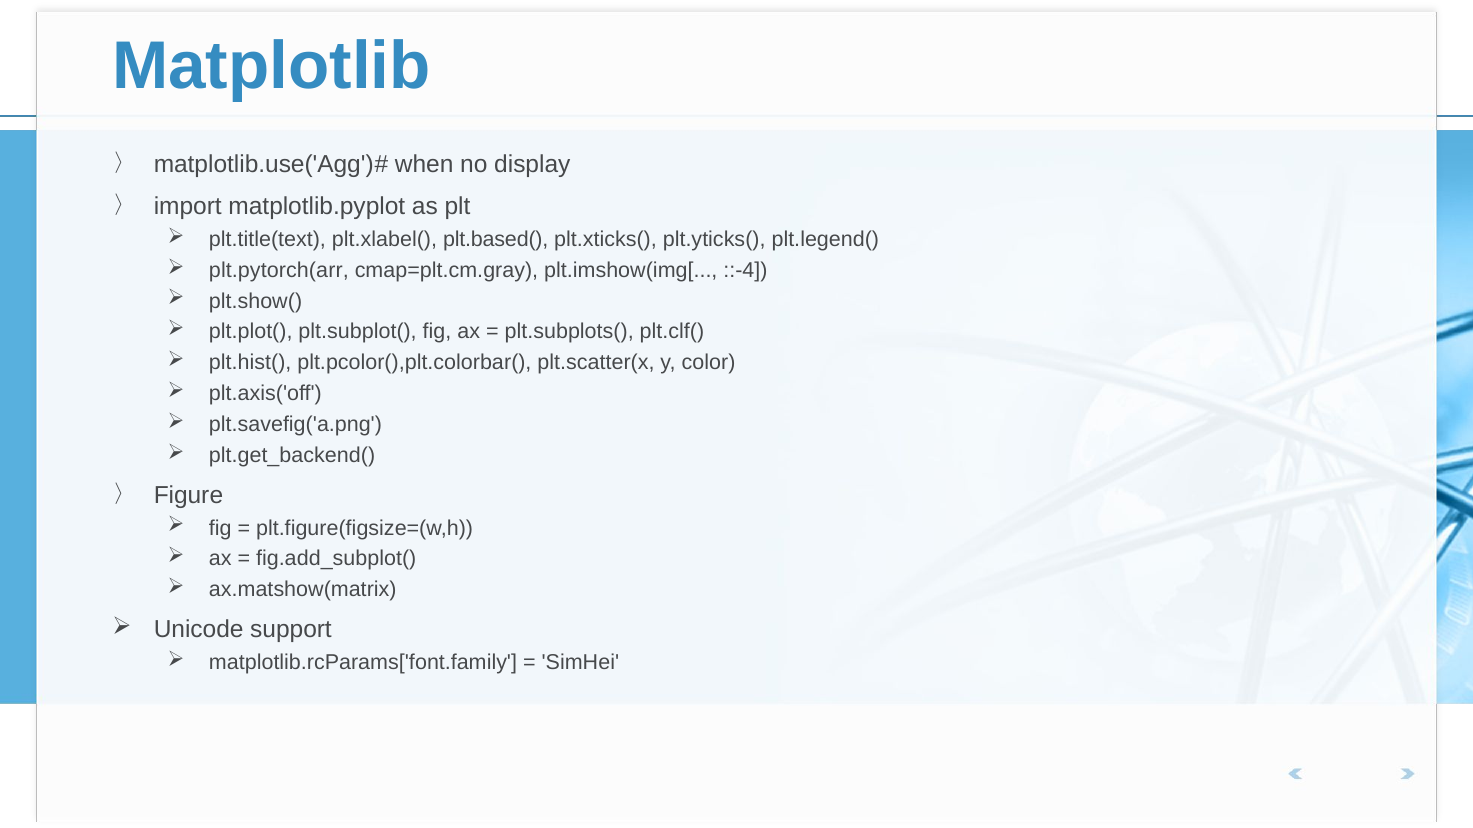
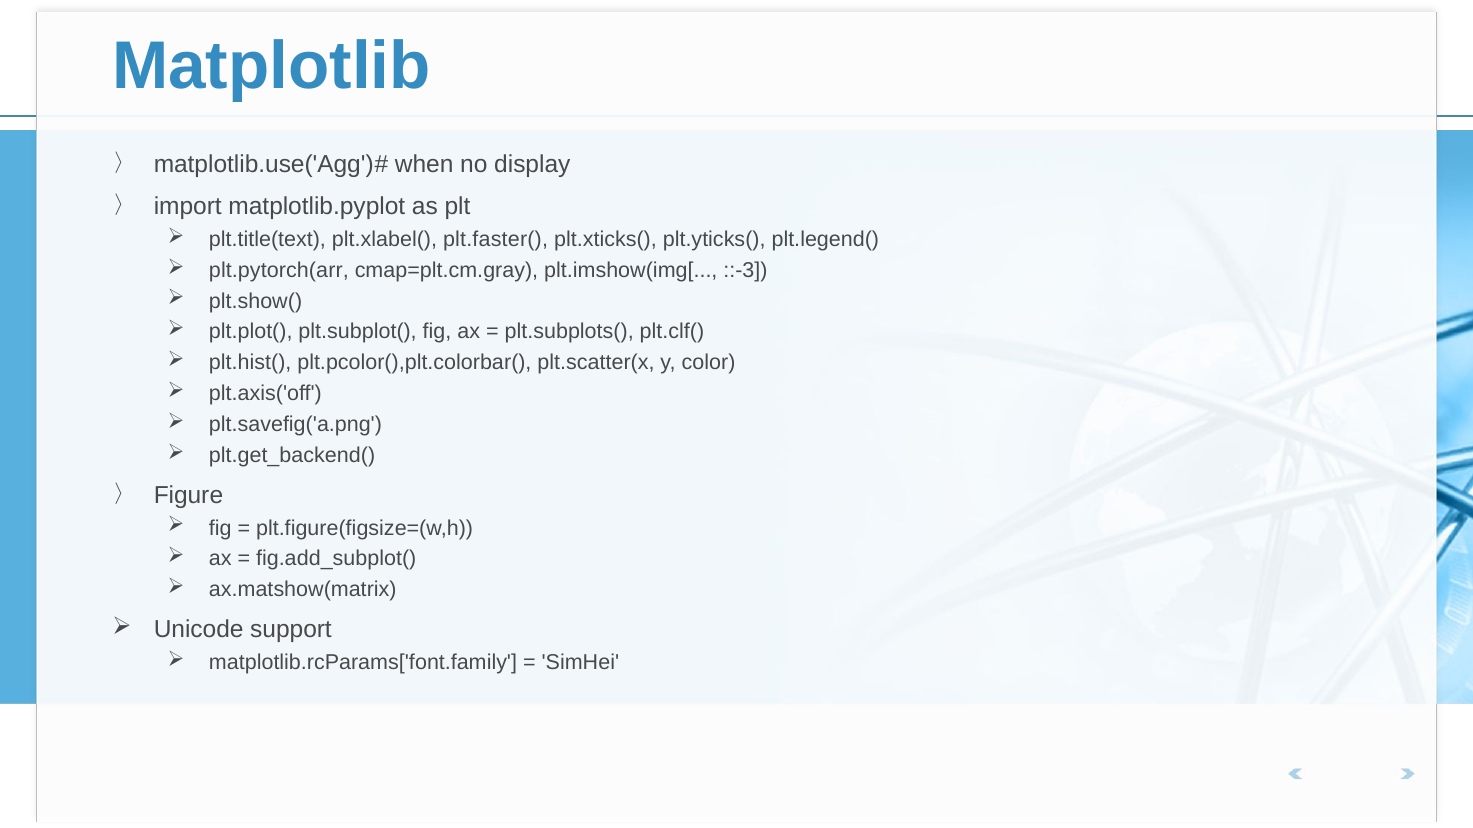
plt.based(: plt.based( -> plt.faster( (496, 239)
::-4: ::-4 -> ::-3 (745, 270)
